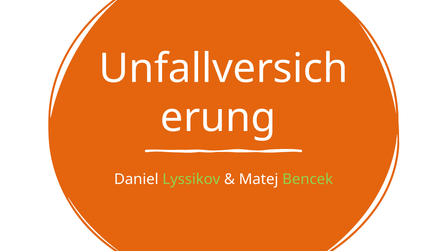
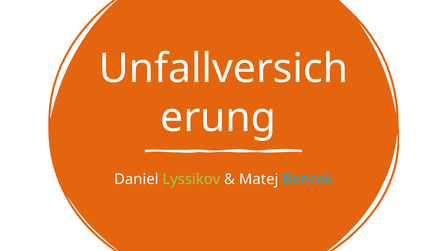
Bencek colour: light green -> light blue (308, 180)
